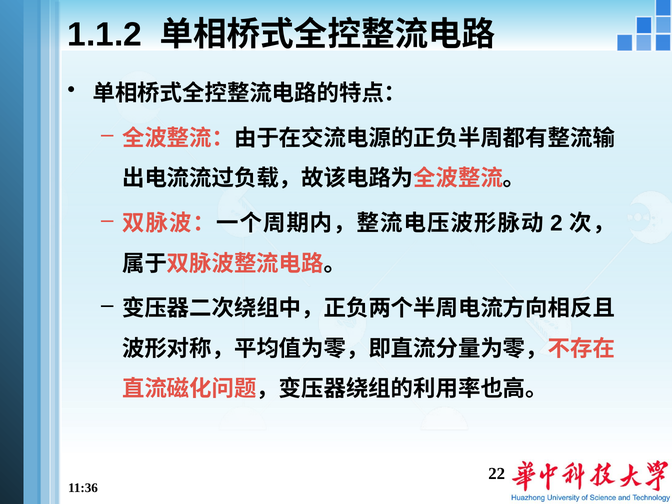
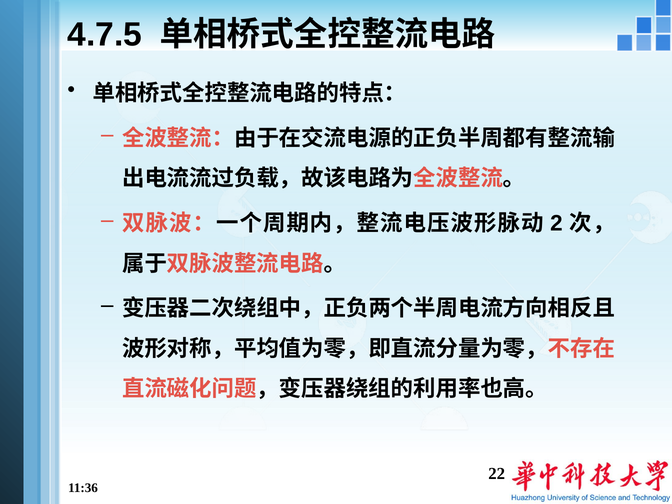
1.1.2: 1.1.2 -> 4.7.5 (105, 35)
